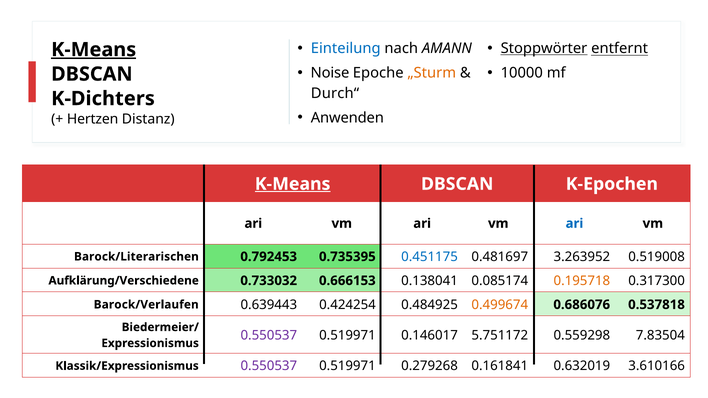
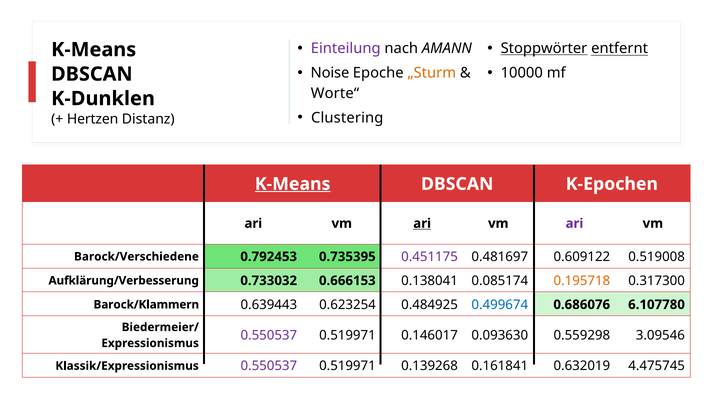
Einteilung colour: blue -> purple (346, 48)
K-Means underline: present -> none (94, 50)
Durch“: Durch“ -> Worte“ (335, 93)
K-Dichters: K-Dichters -> K-Dunklen (103, 99)
Anwenden: Anwenden -> Clustering (347, 118)
ari underline: none -> present (422, 224)
ari colour: blue -> purple (574, 224)
Barock/Literarischen: Barock/Literarischen -> Barock/Verschiedene (136, 257)
0.451175 colour: blue -> purple (430, 257)
3.263952: 3.263952 -> 0.609122 (582, 257)
Aufklärung/Verschiedene: Aufklärung/Verschiedene -> Aufklärung/Verbesserung (124, 281)
Barock/Verlaufen: Barock/Verlaufen -> Barock/Klammern (146, 305)
0.424254: 0.424254 -> 0.623254 (347, 305)
0.499674 colour: orange -> blue (500, 305)
0.537818: 0.537818 -> 6.107780 (656, 305)
5.751172: 5.751172 -> 0.093630 (500, 335)
7.83504: 7.83504 -> 3.09546 (660, 335)
0.279268: 0.279268 -> 0.139268 (430, 366)
3.610166: 3.610166 -> 4.475745 (657, 366)
